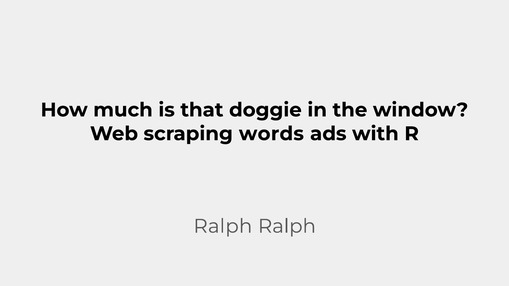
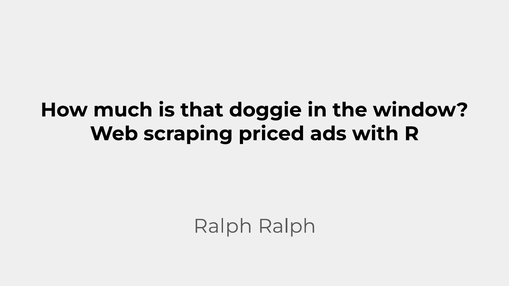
words: words -> priced (271, 134)
